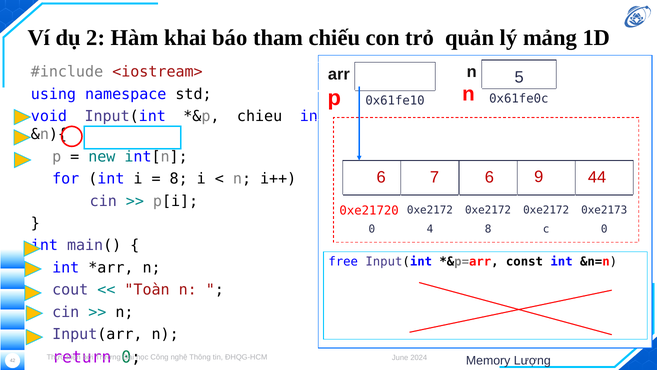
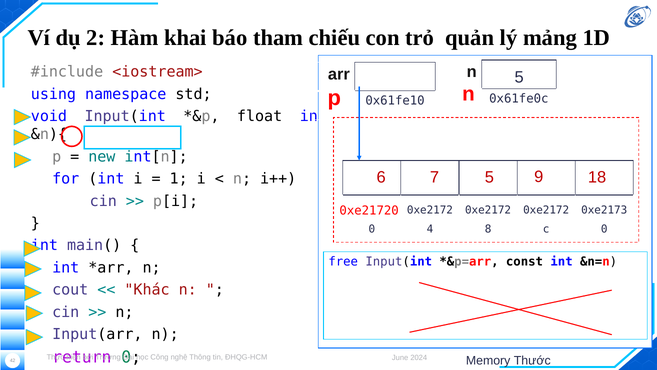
chieu: chieu -> float (260, 116)
7 6: 6 -> 5 (489, 177)
44: 44 -> 18 (597, 177)
8: 8 -> 1 (179, 179)
Toàn: Toàn -> Khác (147, 290)
Lượng: Lượng -> Thước (532, 360)
